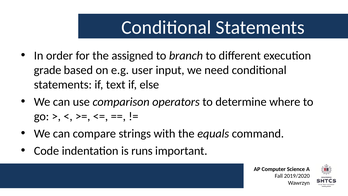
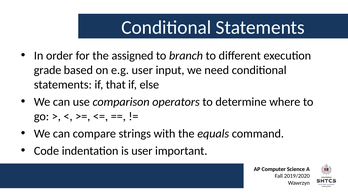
text: text -> that (116, 85)
is runs: runs -> user (142, 151)
